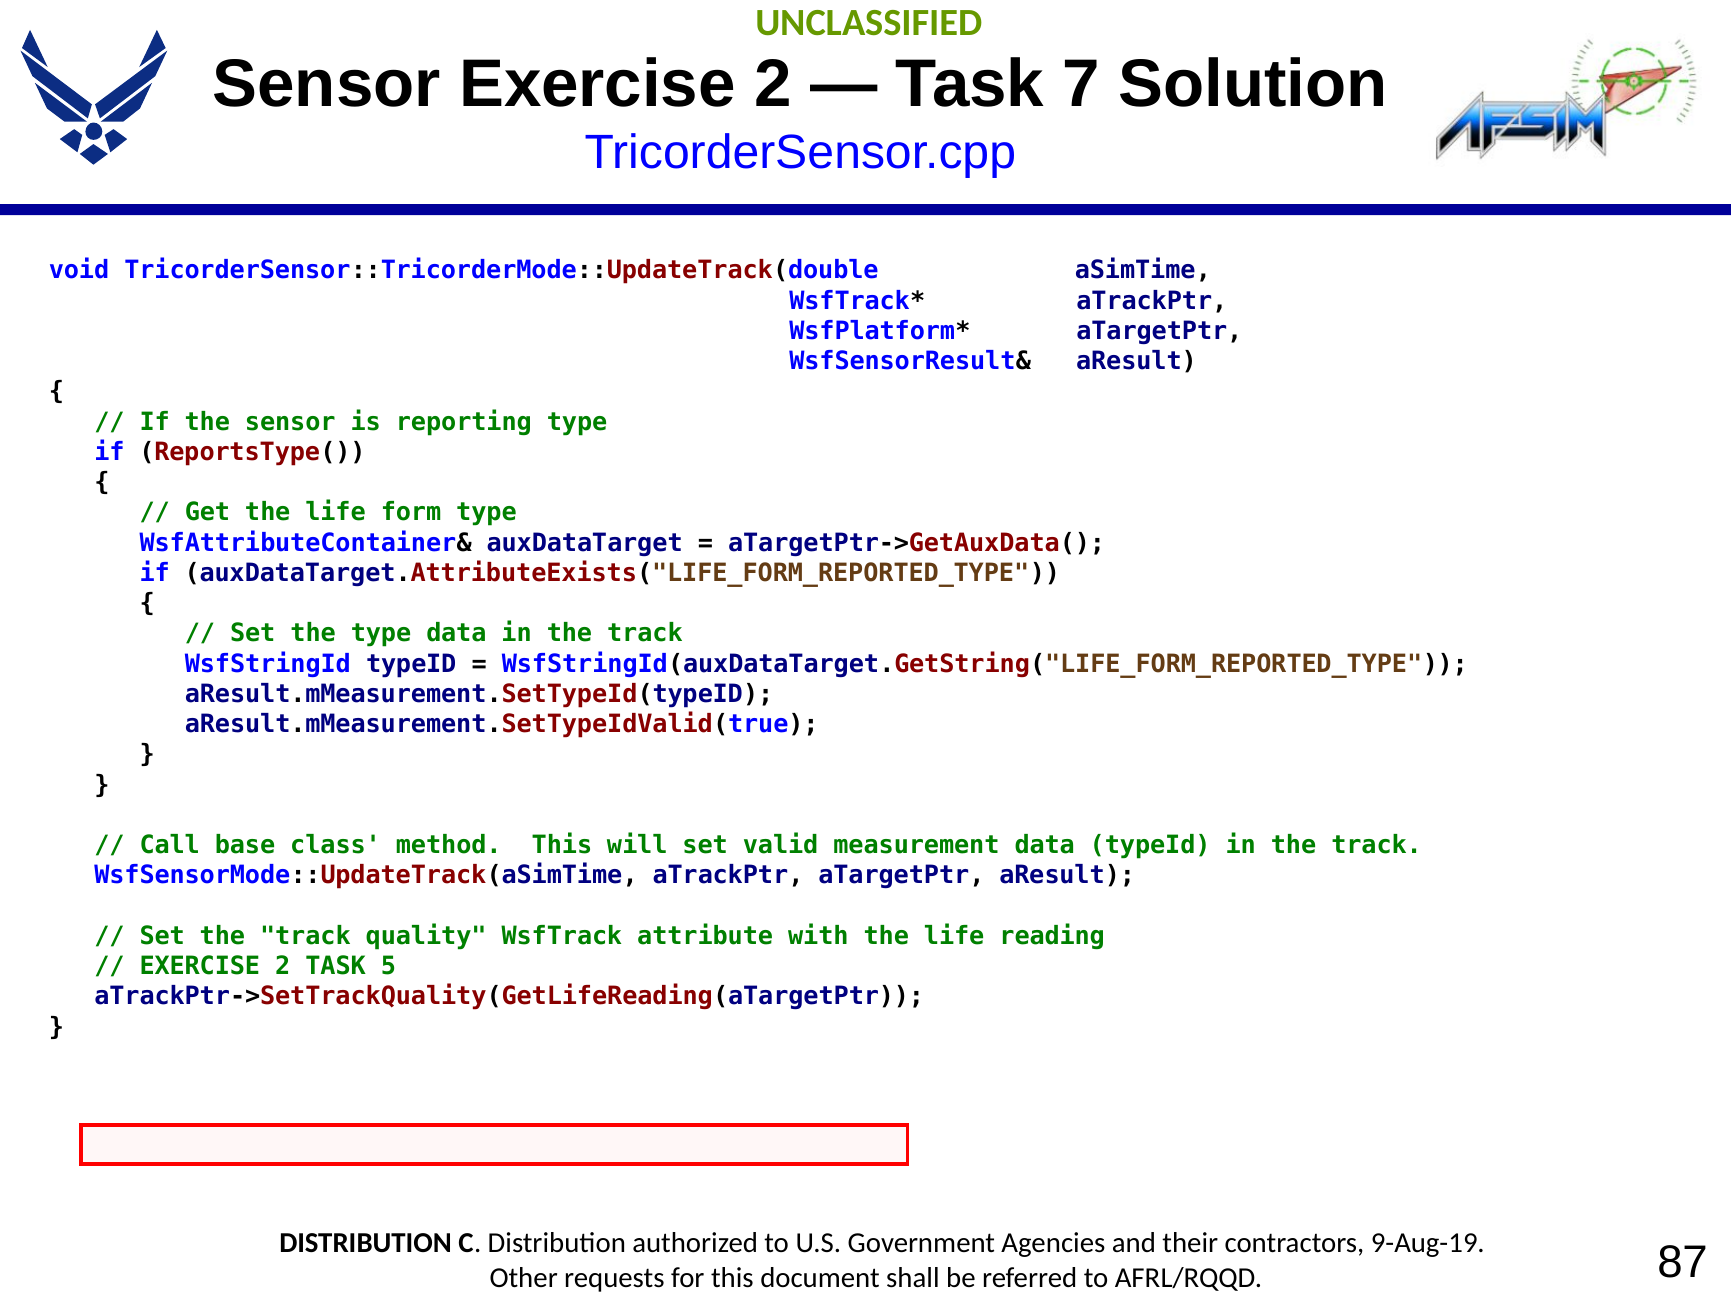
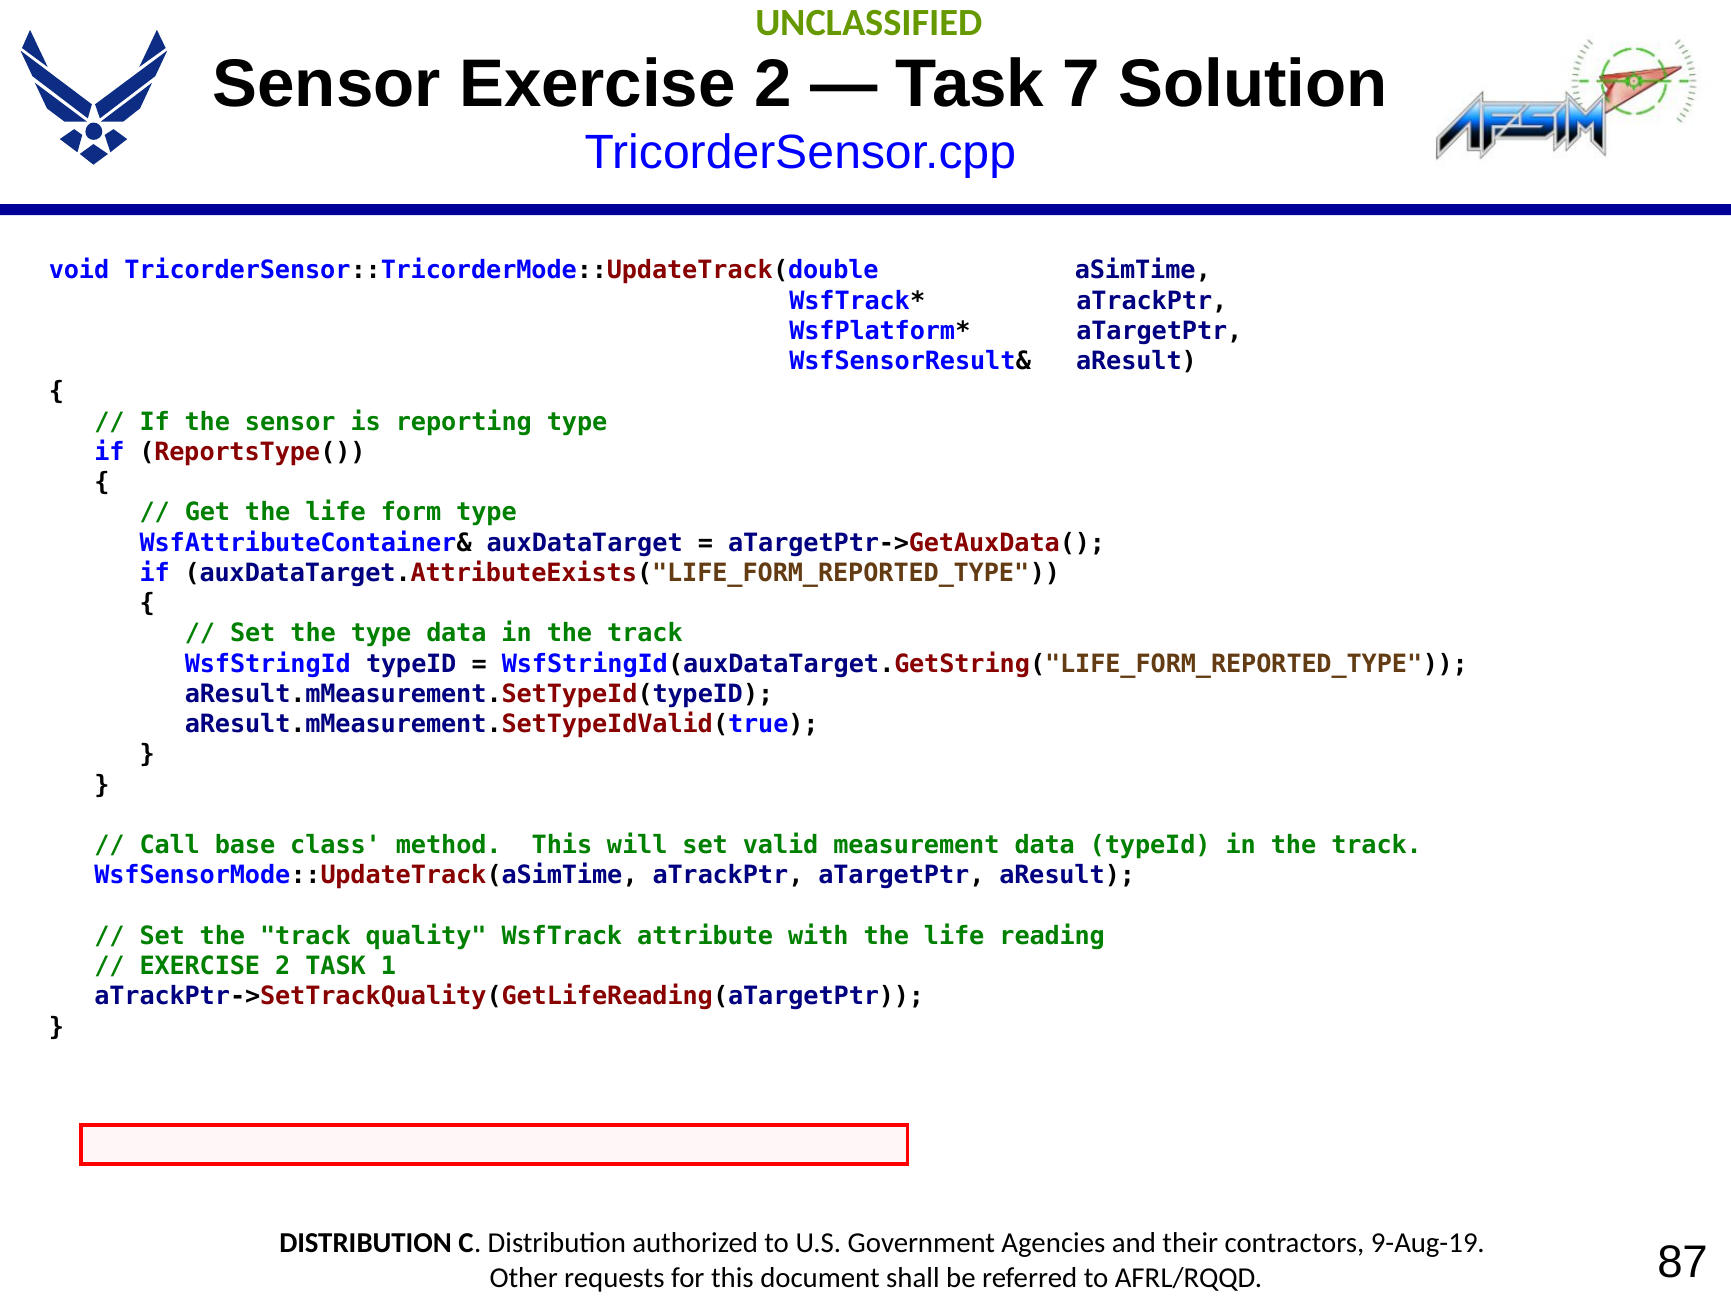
5: 5 -> 1 (388, 967)
